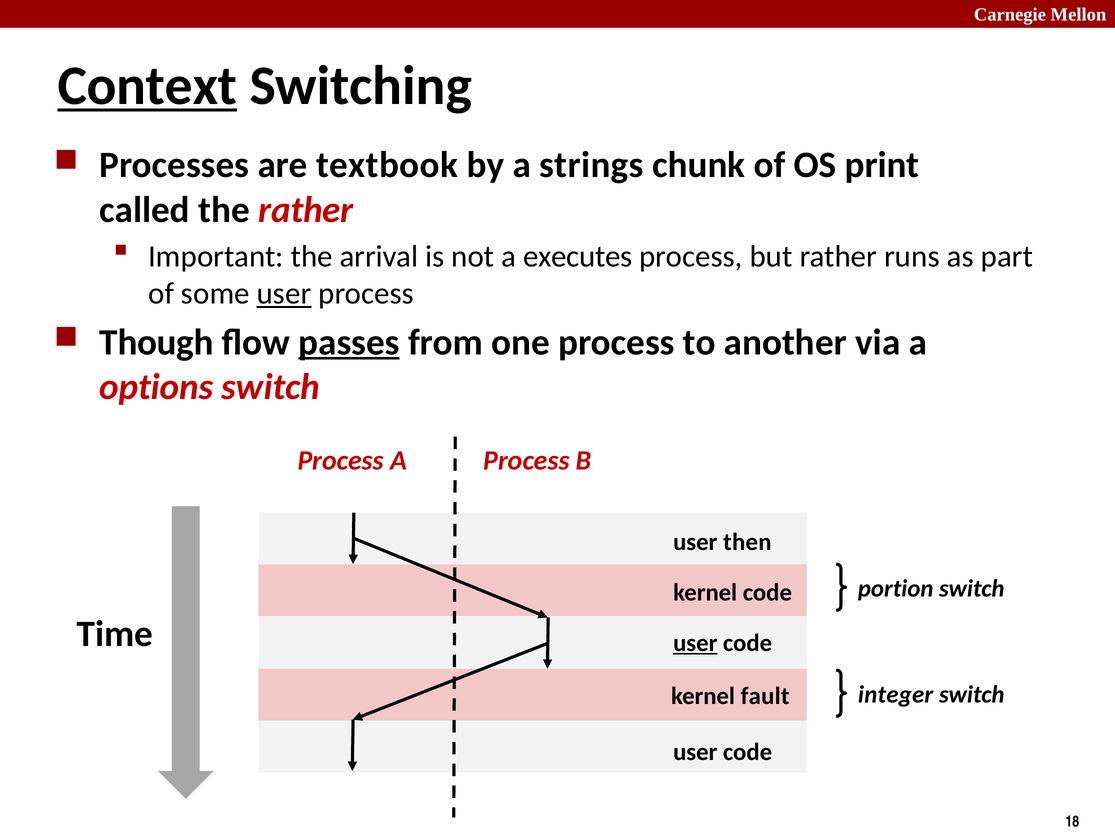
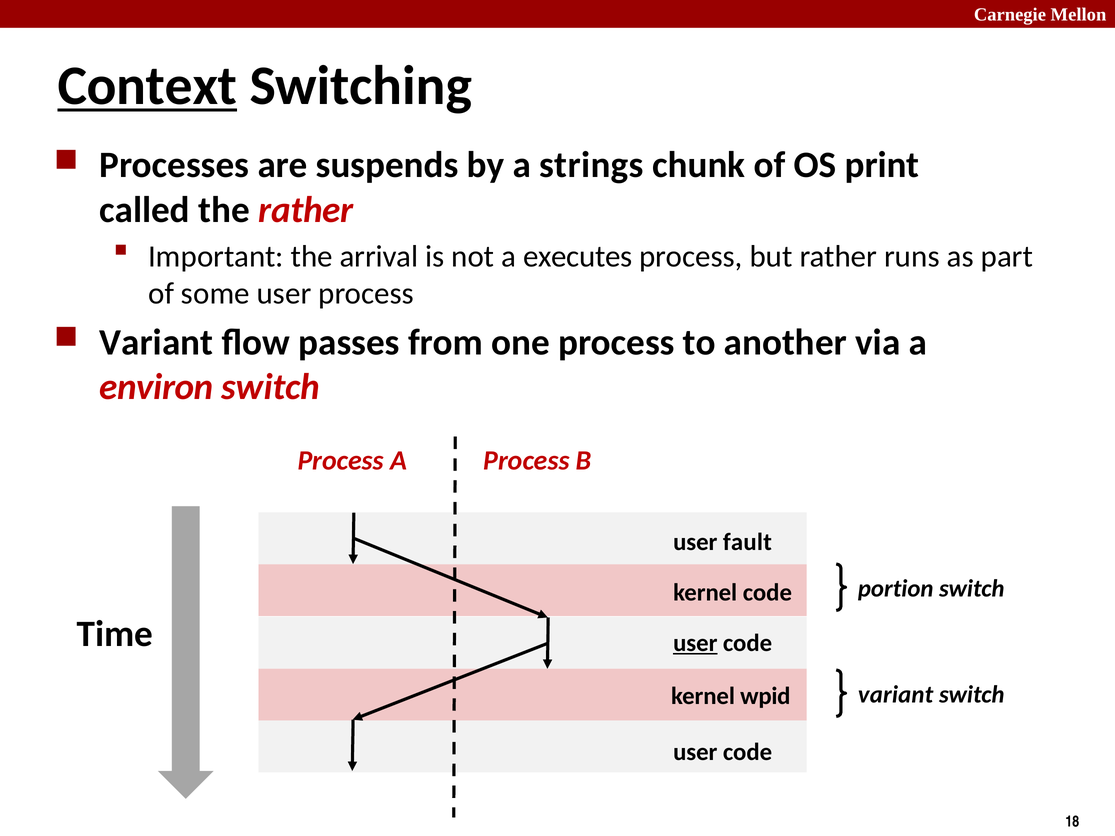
textbook: textbook -> suspends (387, 165)
user underline: present -> none (284, 294)
Though: Though -> Variant (156, 342)
passes underline: present -> none (349, 342)
options: options -> environ (156, 387)
then: then -> fault (747, 542)
integer: integer -> variant (896, 695)
fault: fault -> wpid (765, 696)
